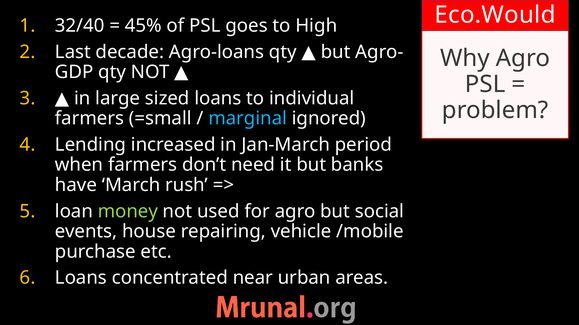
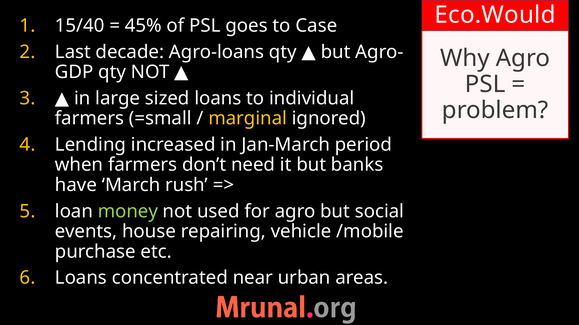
32/40: 32/40 -> 15/40 (80, 26)
High: High -> Case (316, 26)
marginal colour: light blue -> yellow (248, 119)
